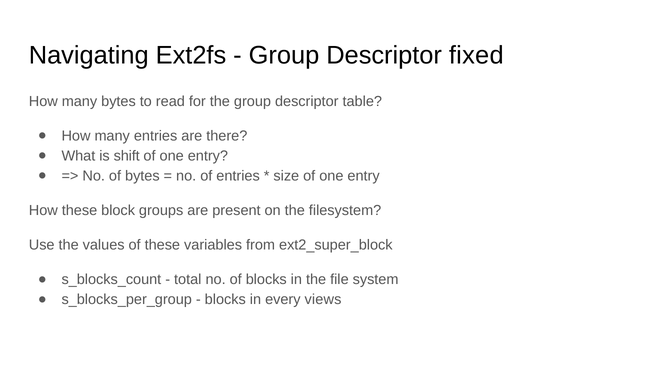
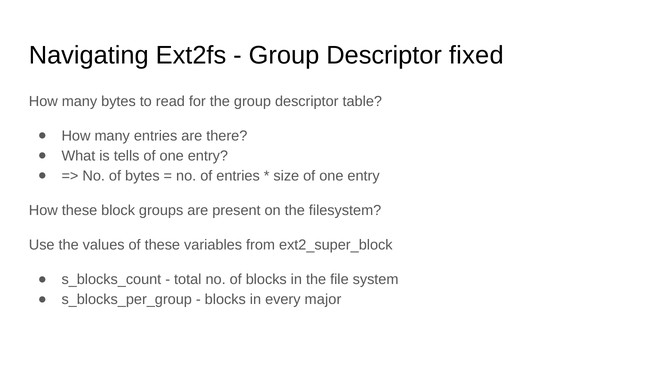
shift: shift -> tells (127, 156)
views: views -> major (323, 300)
